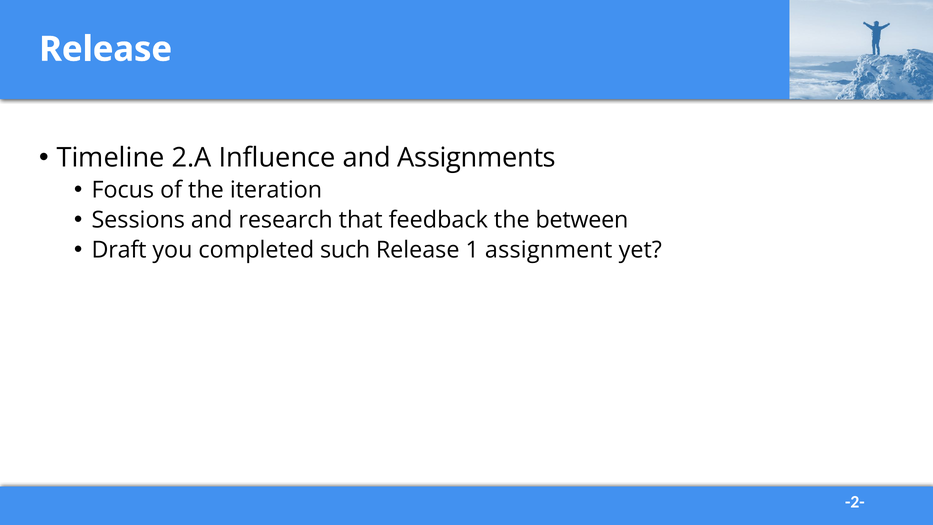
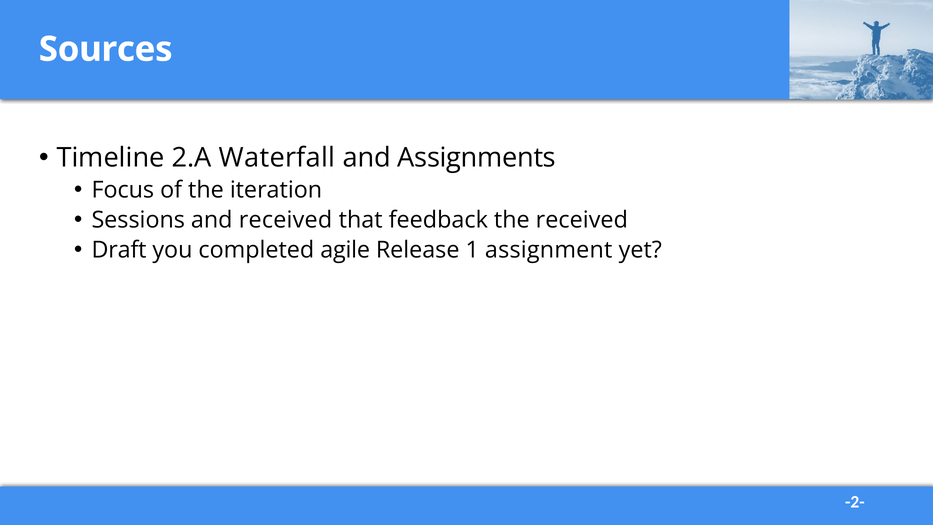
Release: Release -> Sources (106, 49)
Influence: Influence -> Waterfall (277, 158)
and research: research -> received (285, 220)
the between: between -> received (582, 220)
such: such -> agile (345, 250)
